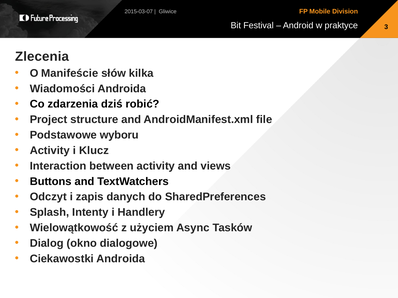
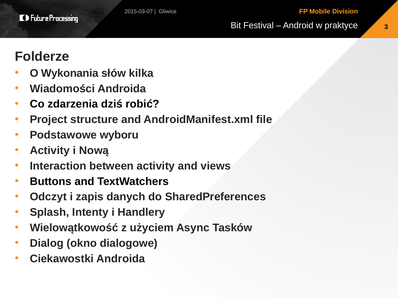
Zlecenia: Zlecenia -> Folderze (42, 57)
Manifeście: Manifeście -> Wykonania (70, 73)
Klucz: Klucz -> Nową (94, 151)
